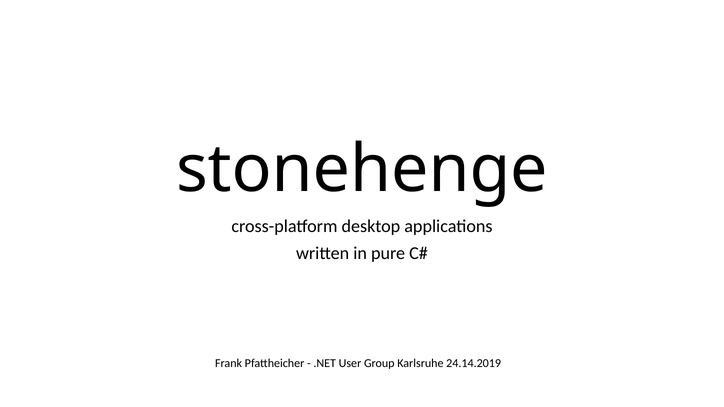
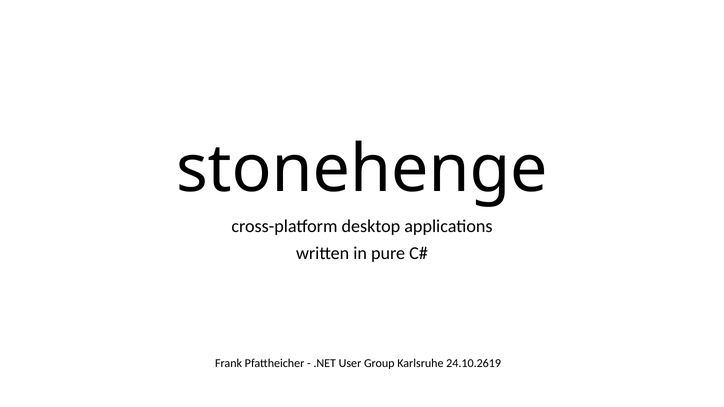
24.14.2019: 24.14.2019 -> 24.10.2619 (474, 363)
